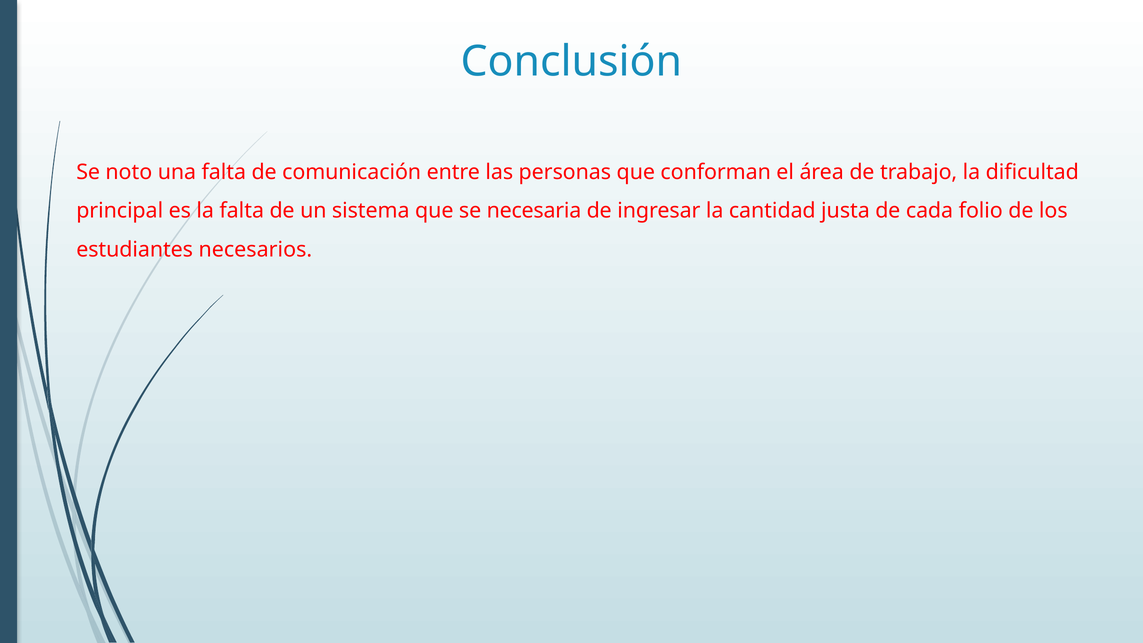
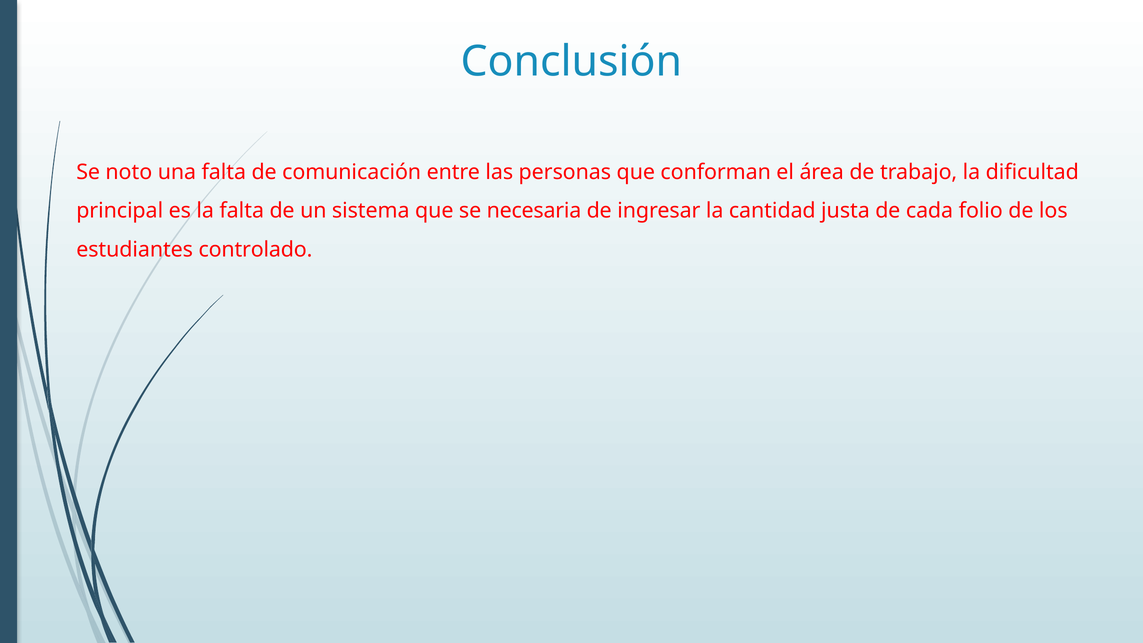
necesarios: necesarios -> controlado (255, 249)
